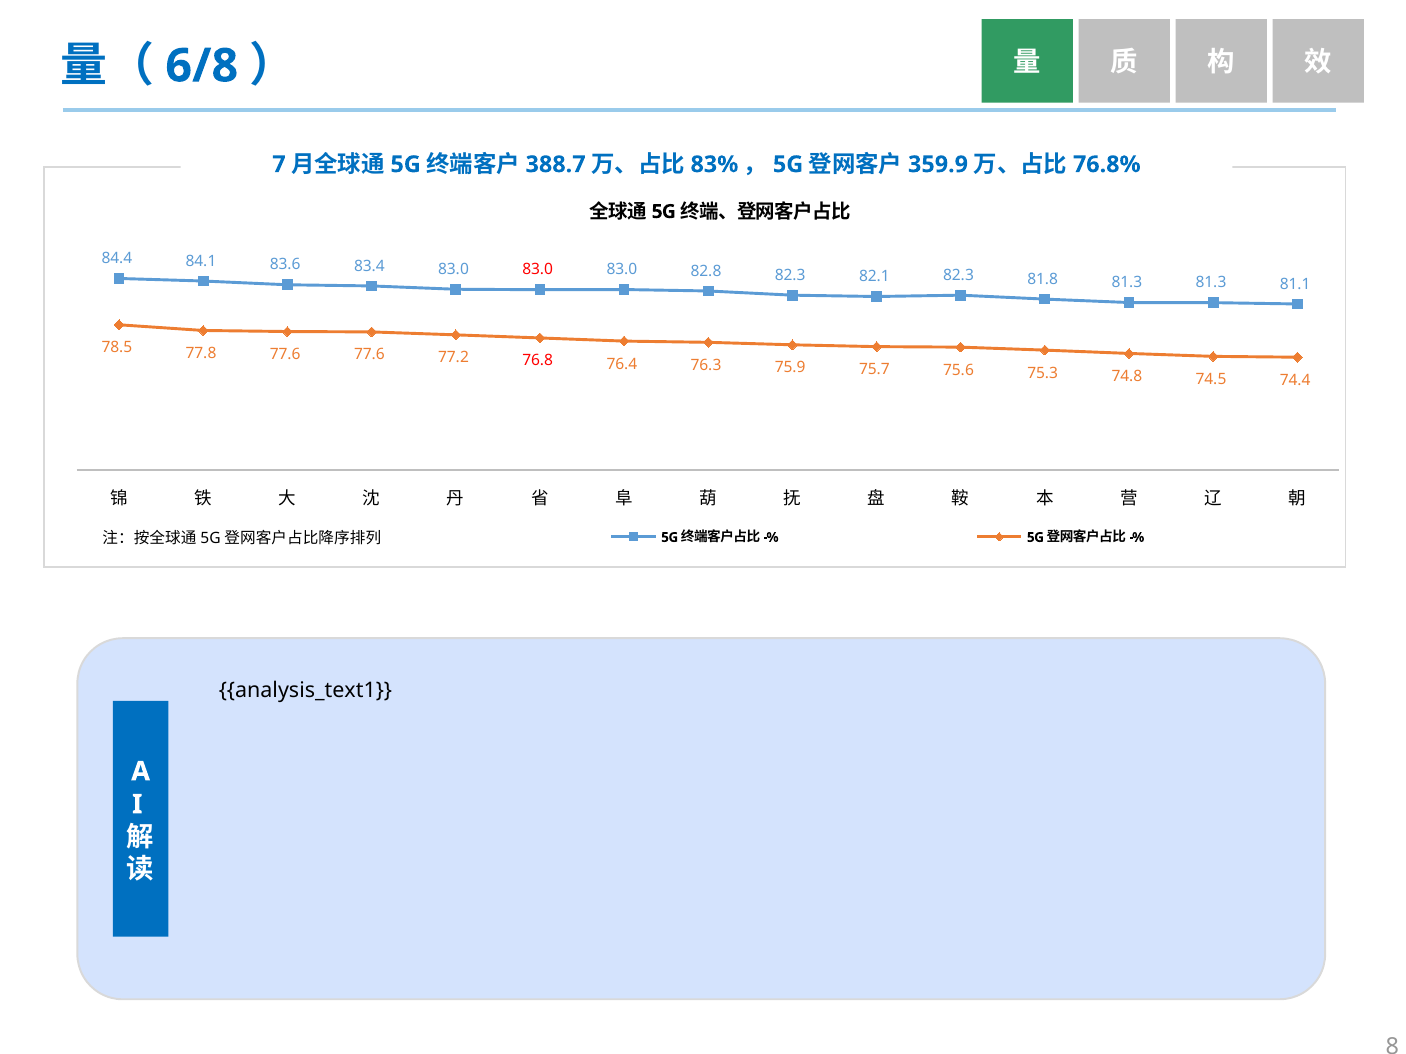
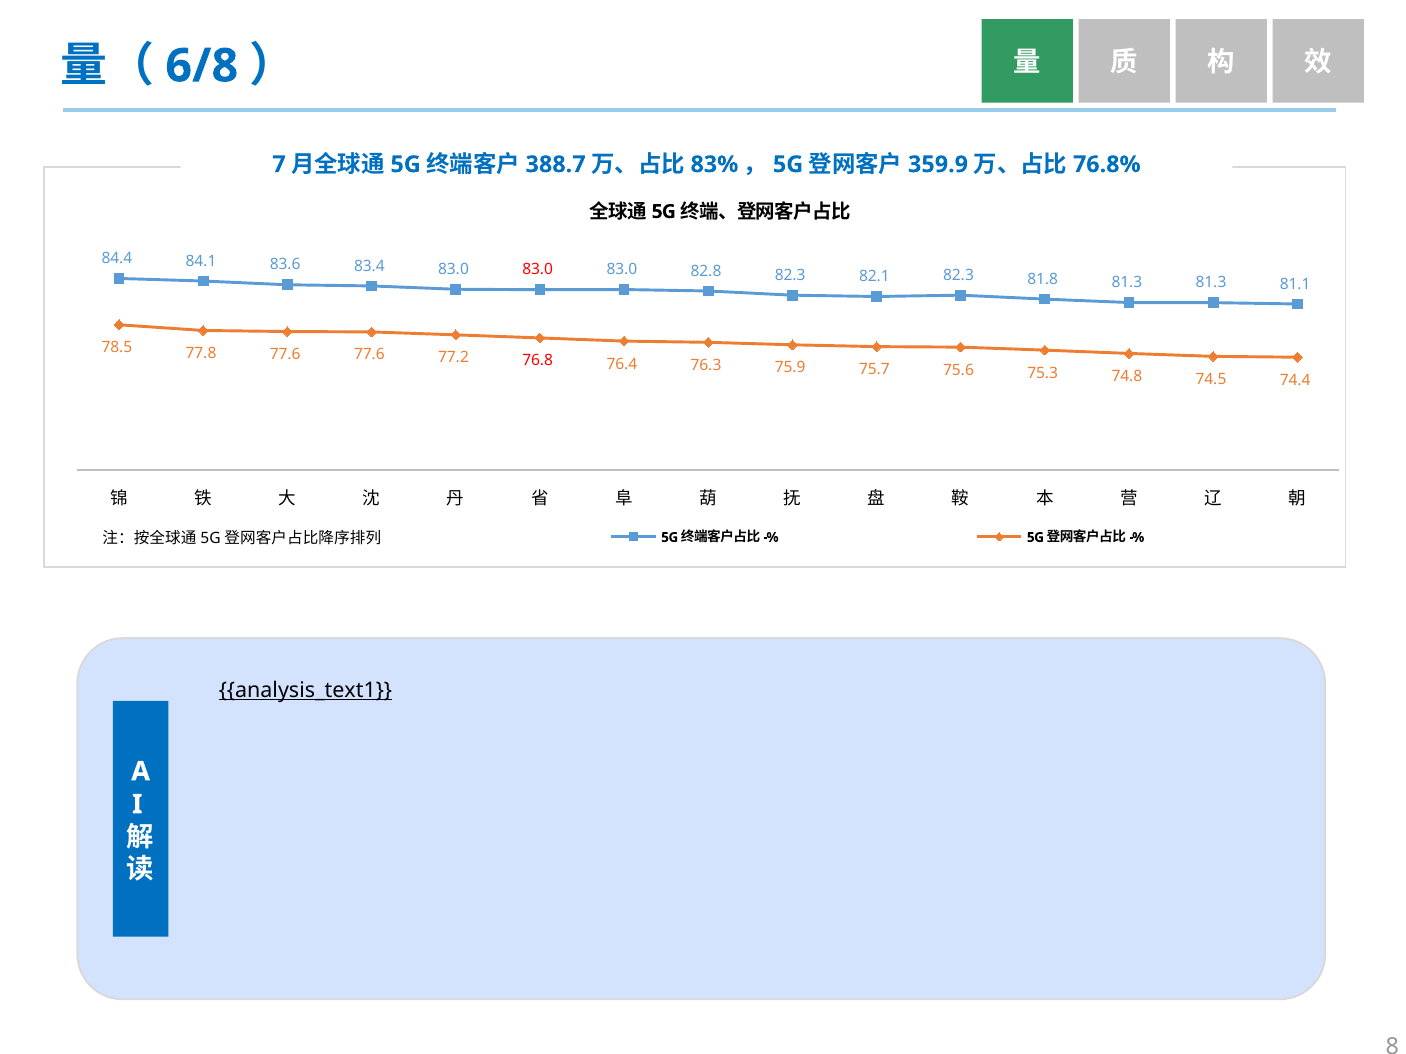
analysis_text1 underline: none -> present (305, 691)
